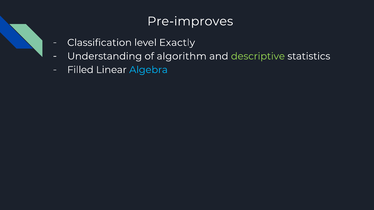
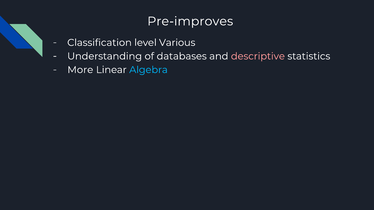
Exactly: Exactly -> Various (177, 43)
algorithm: algorithm -> databases (182, 56)
descriptive colour: light green -> pink (258, 56)
Filled: Filled -> More (80, 70)
